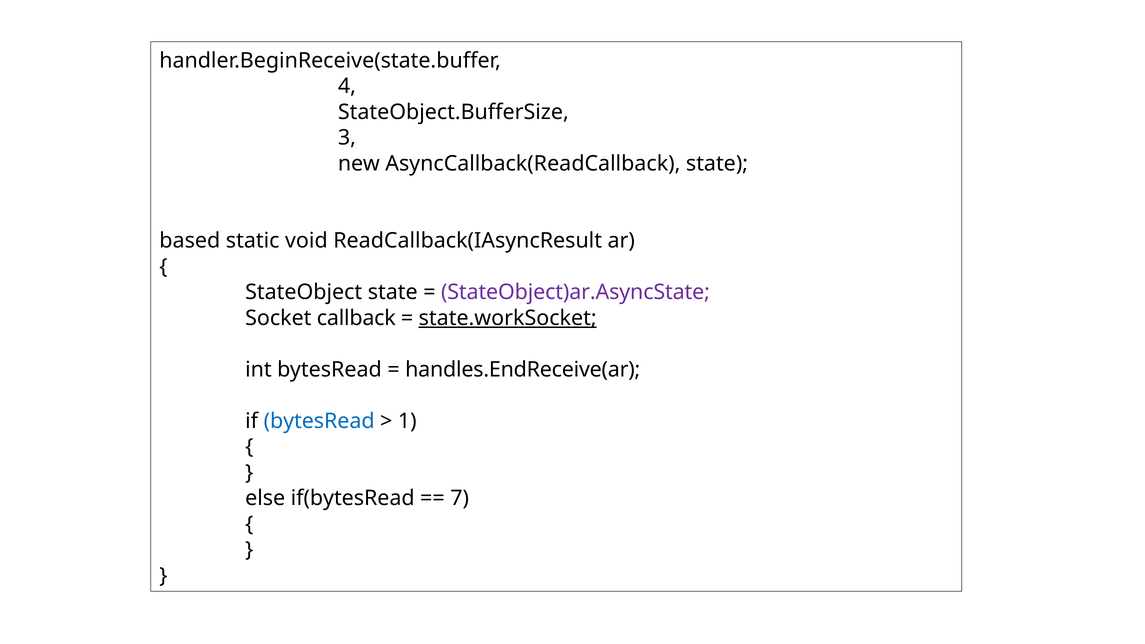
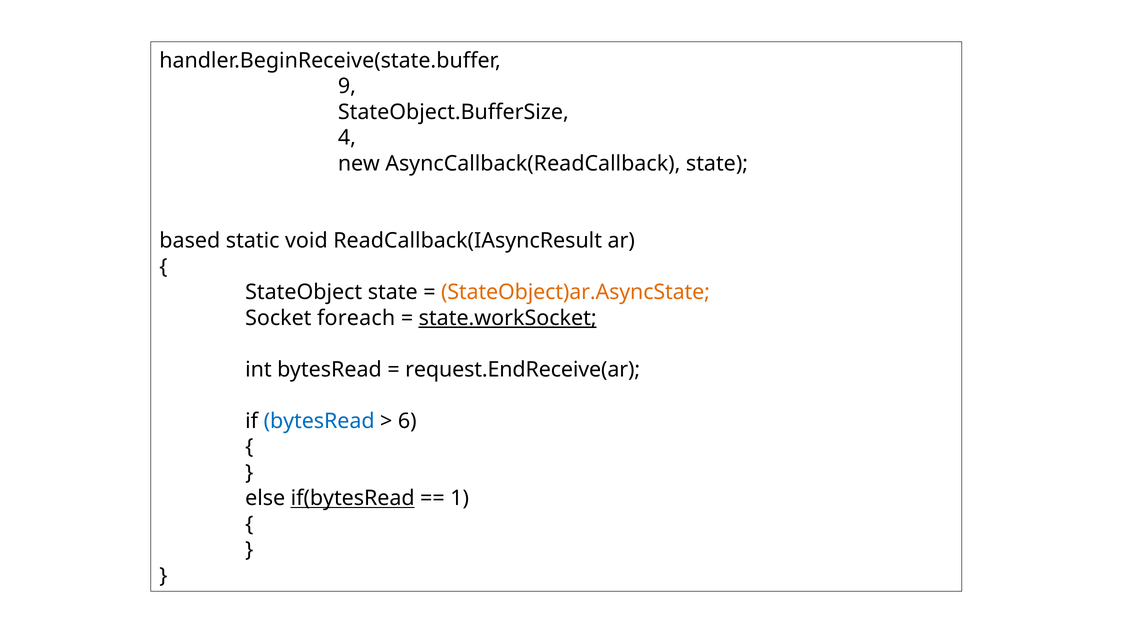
4: 4 -> 9 (347, 86)
3: 3 -> 4 (347, 138)
StateObject)ar.AsyncState colour: purple -> orange (575, 292)
callback: callback -> foreach (356, 318)
handles.EndReceive(ar: handles.EndReceive(ar -> request.EndReceive(ar (523, 370)
1: 1 -> 6 (407, 421)
if(bytesRead underline: none -> present (353, 498)
7: 7 -> 1 (460, 498)
